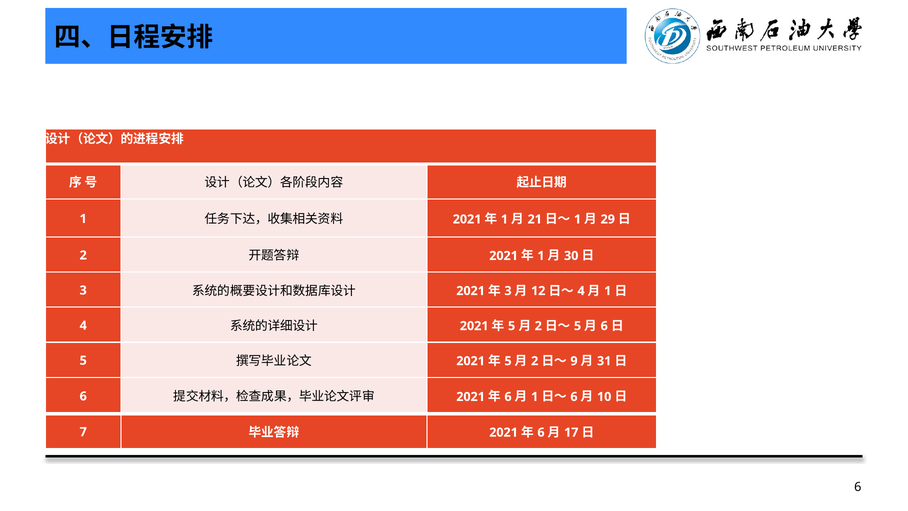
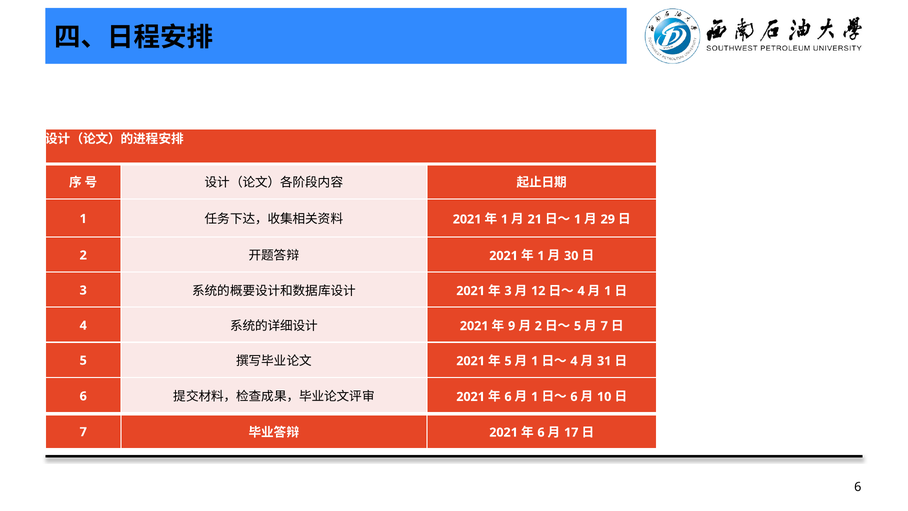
5: 5 -> 9 (512, 326)
6: 6 -> 7 (604, 326)
2: 2 -> 1 (535, 361)
9: 9 -> 4 (574, 361)
